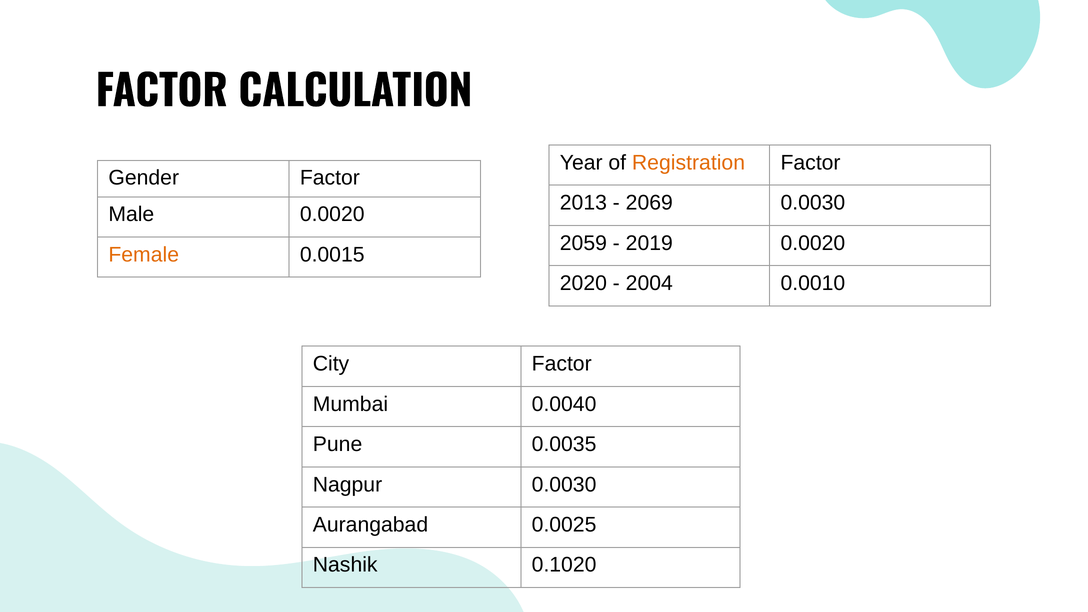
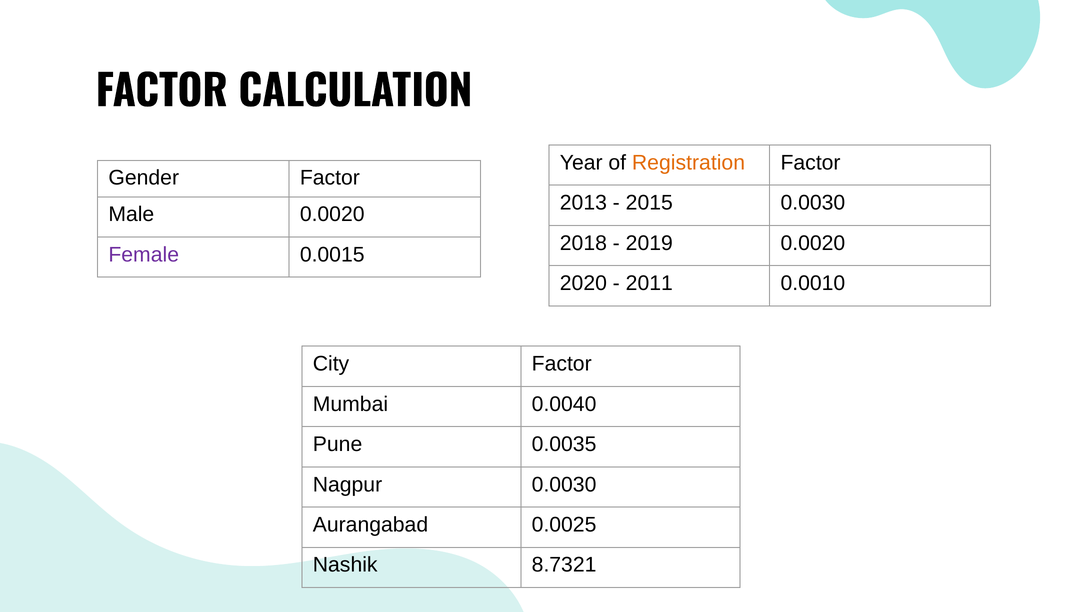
2069: 2069 -> 2015 (649, 203)
2059: 2059 -> 2018 (583, 243)
Female colour: orange -> purple (144, 255)
2004: 2004 -> 2011 (649, 283)
0.1020: 0.1020 -> 8.7321 (564, 565)
